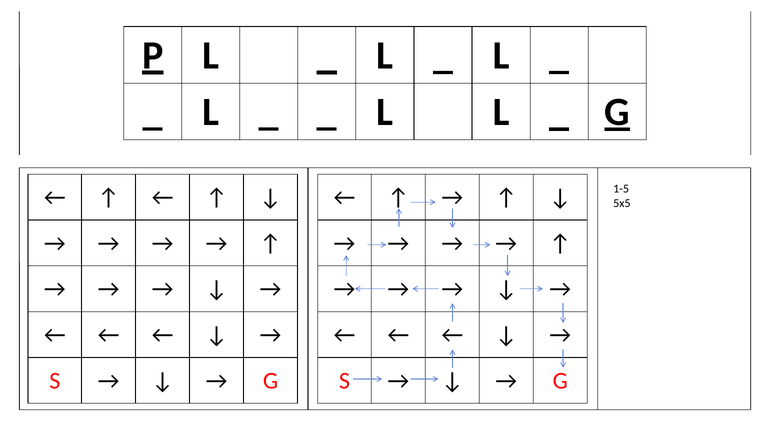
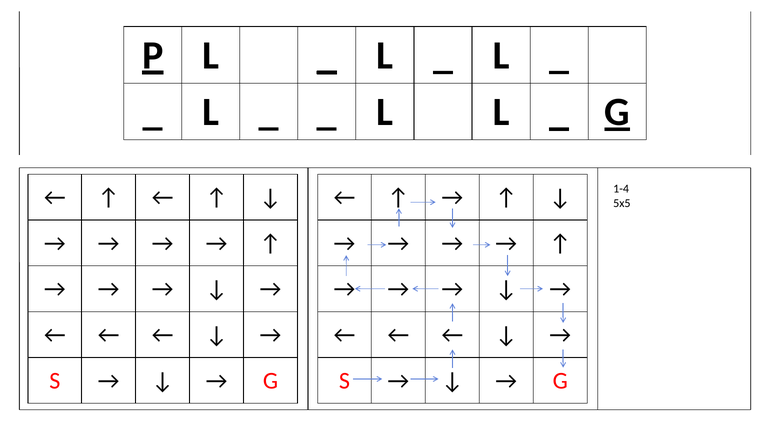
1-5: 1-5 -> 1-4 (621, 189)
